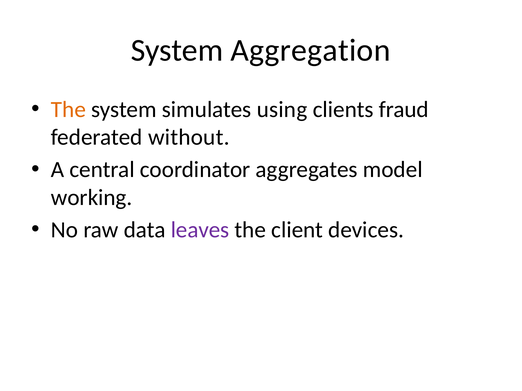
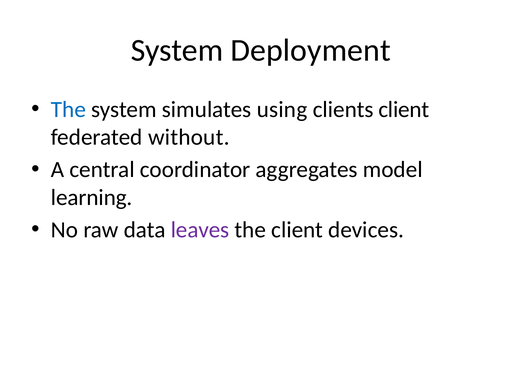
Aggregation: Aggregation -> Deployment (311, 51)
The colour: orange -> blue (68, 110)
clients fraud: fraud -> client (404, 110)
working: working -> learning (92, 198)
